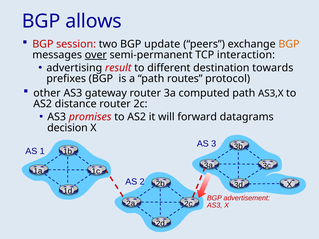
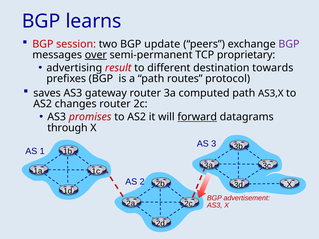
allows: allows -> learns (94, 21)
BGP colour: orange -> purple (289, 44)
interaction: interaction -> proprietary (246, 55)
other: other -> saves (47, 93)
distance: distance -> changes (76, 104)
forward underline: none -> present (197, 117)
decision: decision -> through (67, 128)
